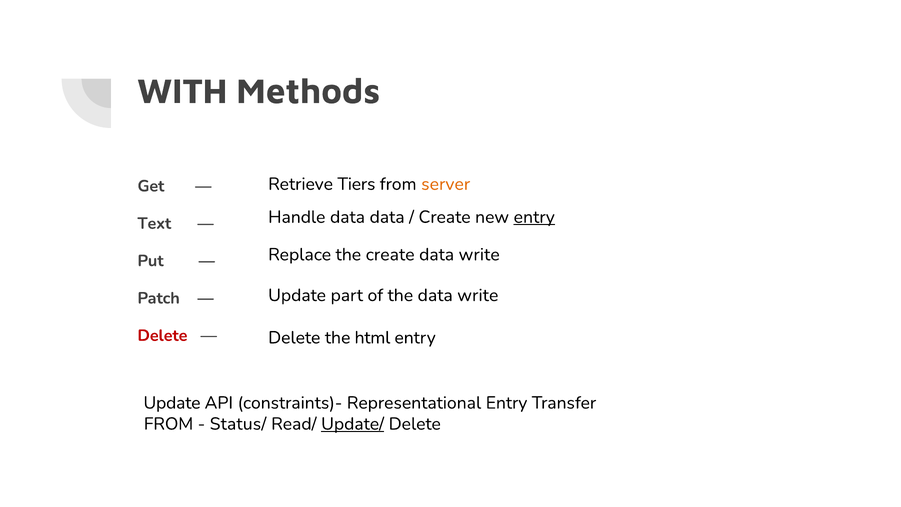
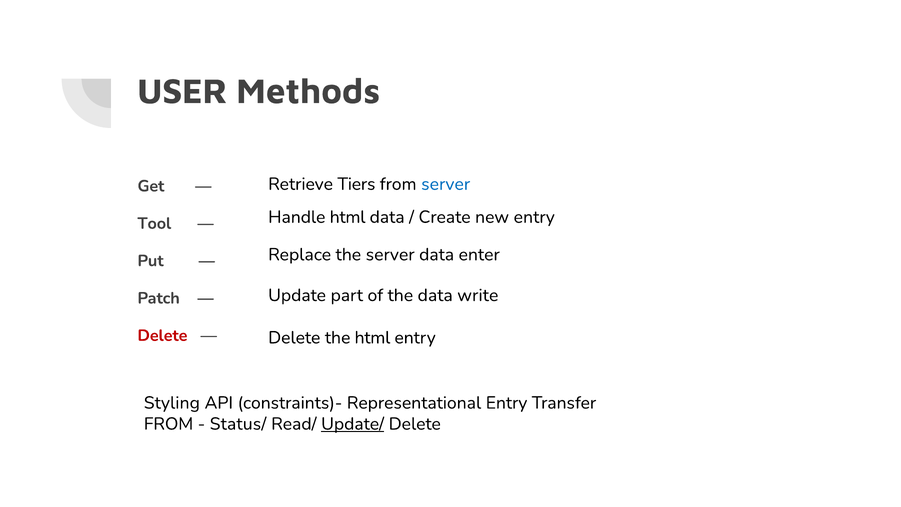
WITH: WITH -> USER (182, 91)
server colour: orange -> blue (446, 184)
Handle data: data -> html (348, 217)
entry underline: present -> none (534, 217)
Text: Text -> Tool (154, 223)
the create: create -> server (390, 254)
write: write -> enter (479, 254)
Update: Update -> Styling (172, 403)
